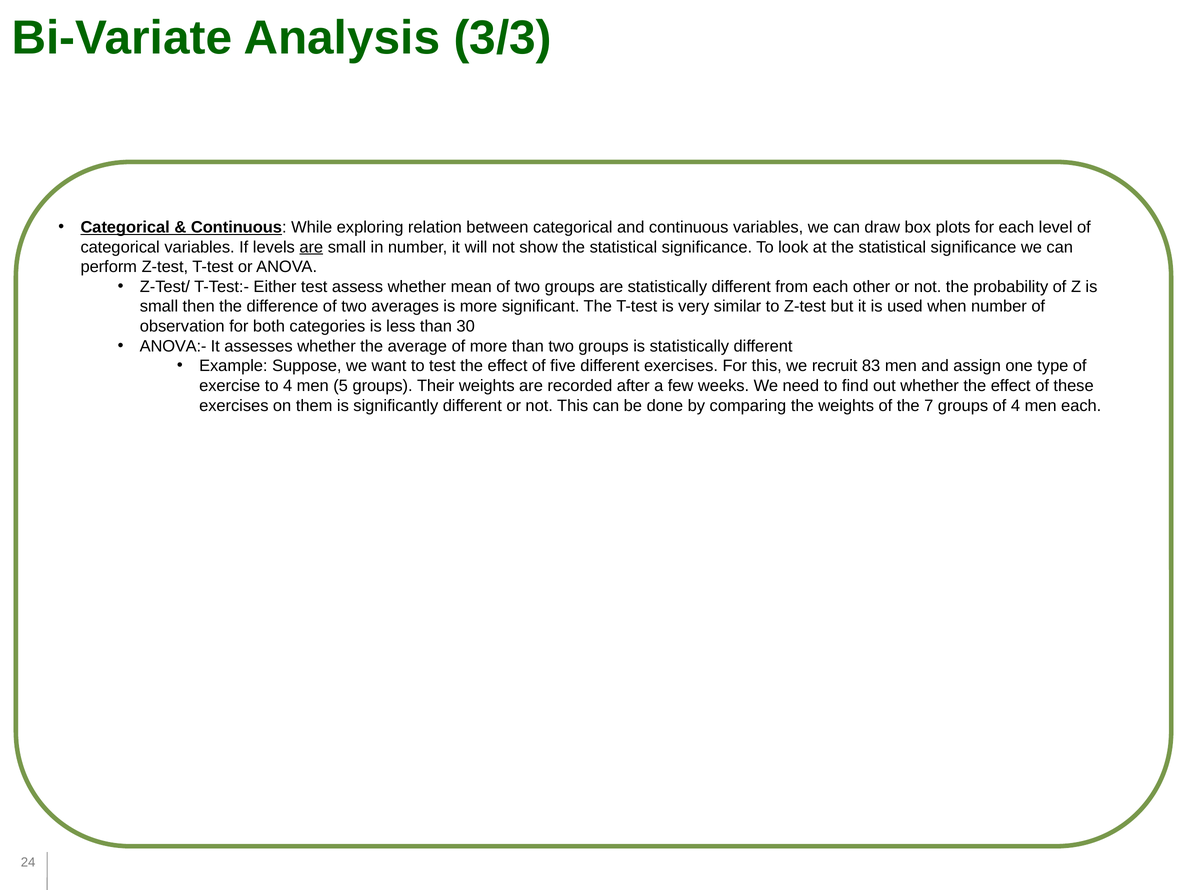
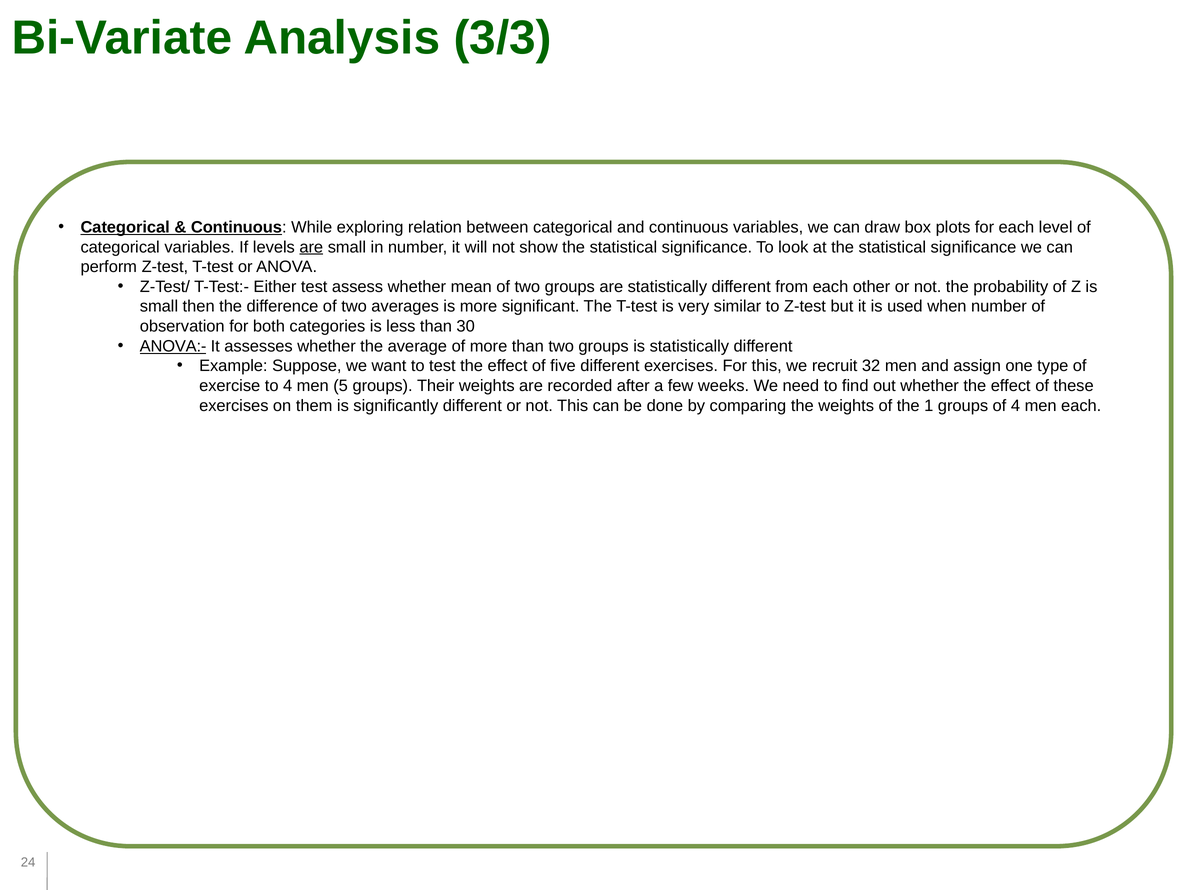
ANOVA:- underline: none -> present (173, 346)
83: 83 -> 32 (871, 366)
7: 7 -> 1 (929, 406)
